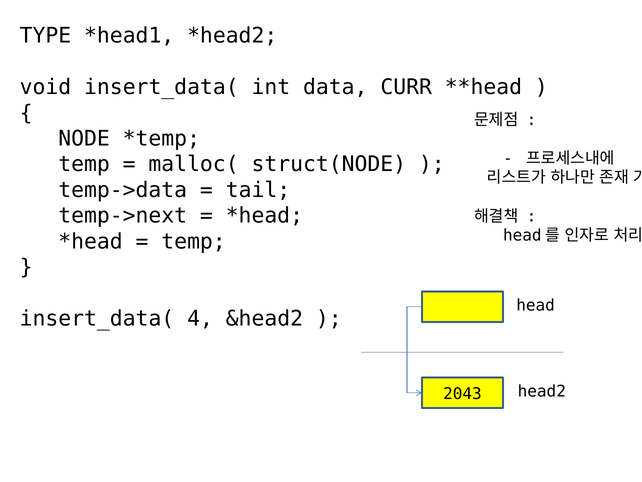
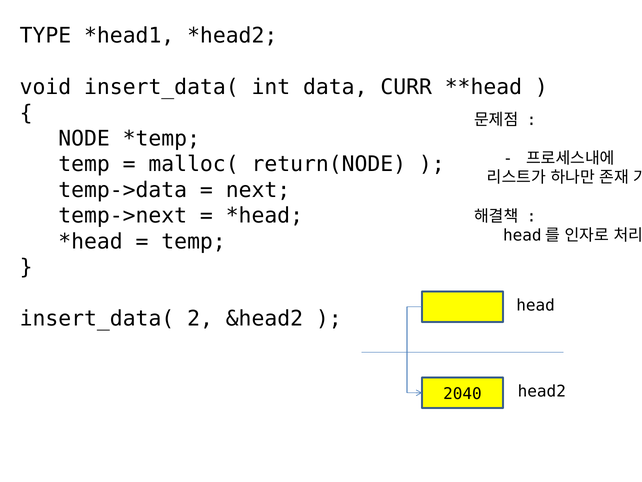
struct(NODE: struct(NODE -> return(NODE (329, 164)
tail: tail -> next (258, 190)
4: 4 -> 2 (200, 318)
2043: 2043 -> 2040 (462, 394)
